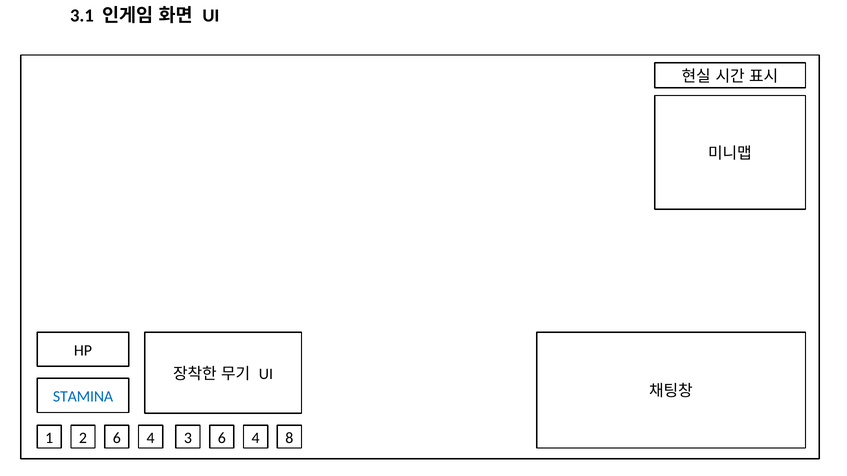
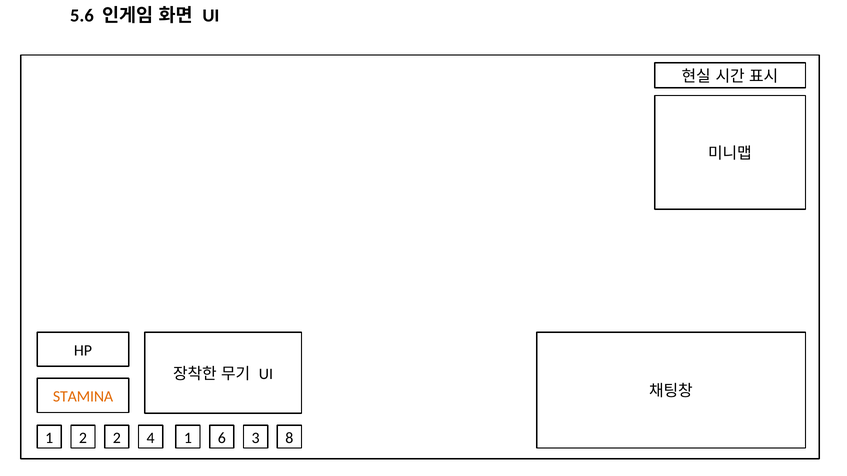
3.1: 3.1 -> 5.6 (82, 16)
STAMINA colour: blue -> orange (83, 397)
2 6: 6 -> 2 (117, 438)
4 3: 3 -> 1 (188, 438)
4: 4 -> 3 (256, 438)
